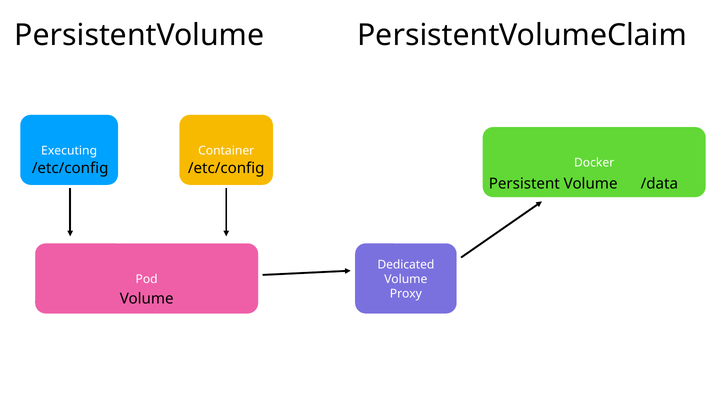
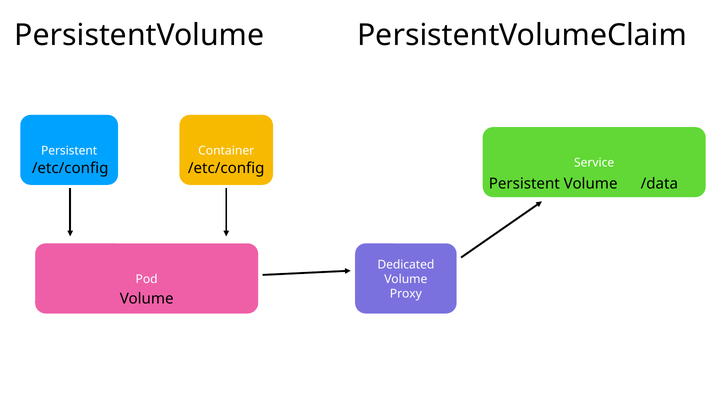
Executing: Executing -> Persistent (69, 150)
Docker: Docker -> Service (594, 163)
